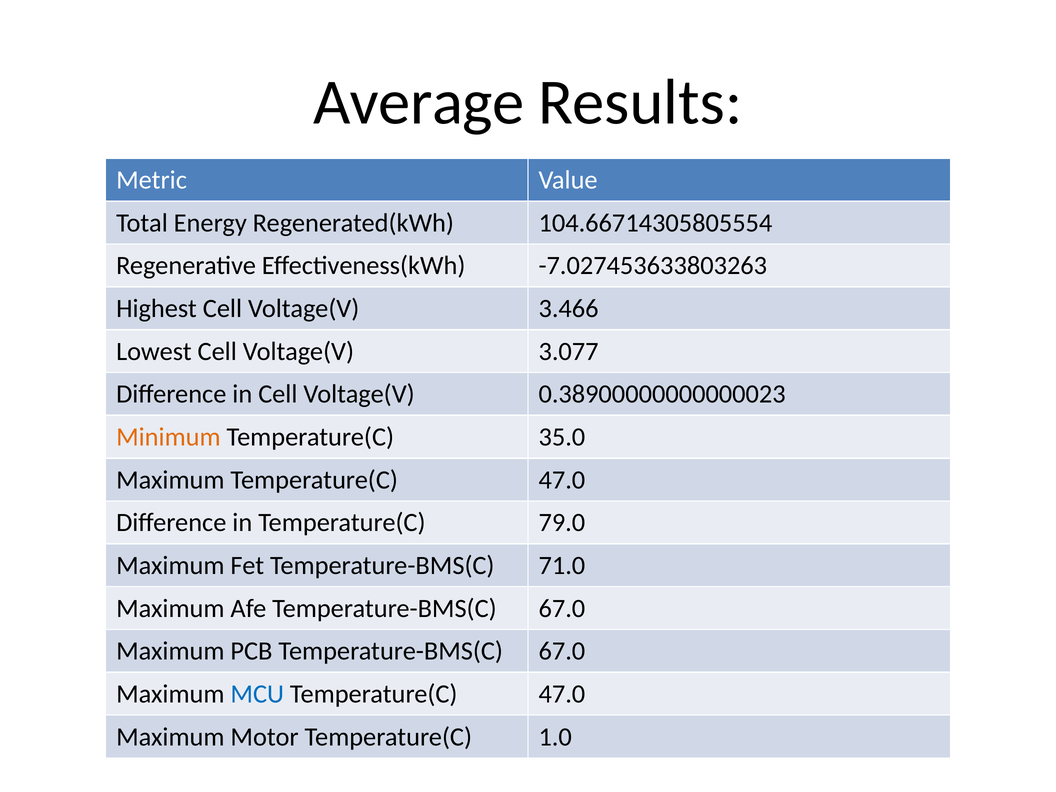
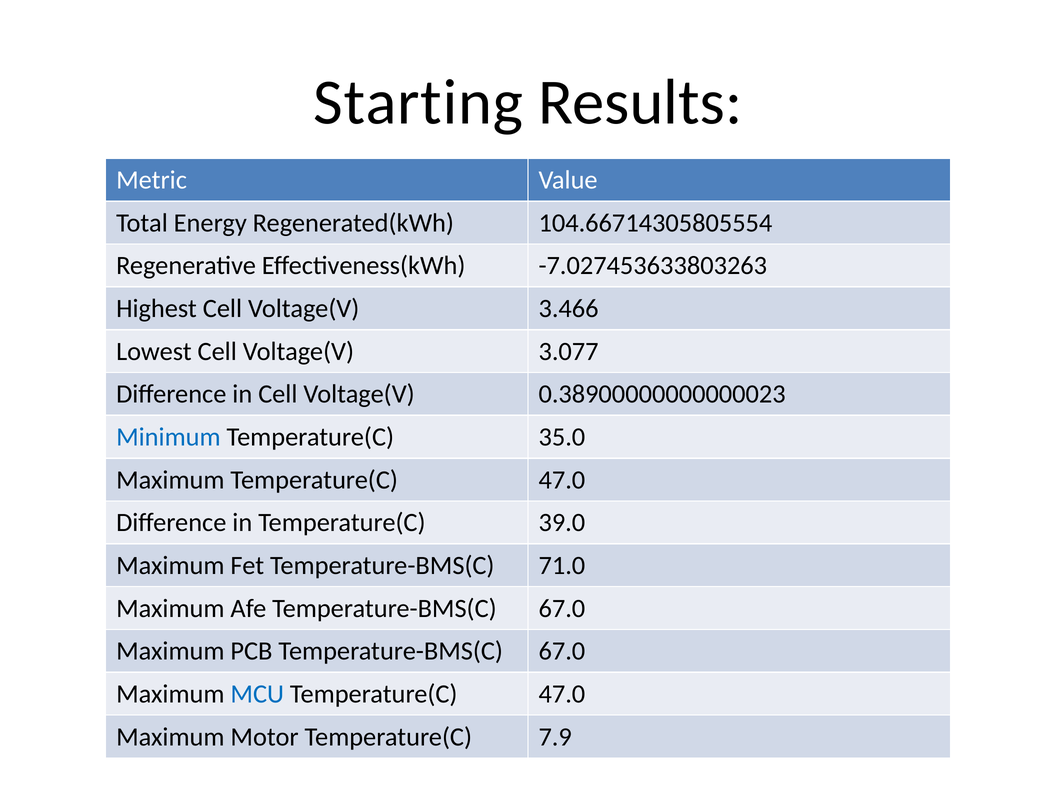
Average: Average -> Starting (418, 102)
Minimum colour: orange -> blue (168, 437)
79.0: 79.0 -> 39.0 (562, 523)
1.0: 1.0 -> 7.9 (555, 737)
